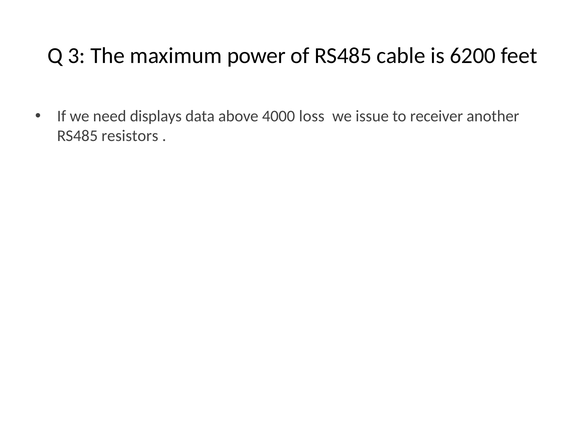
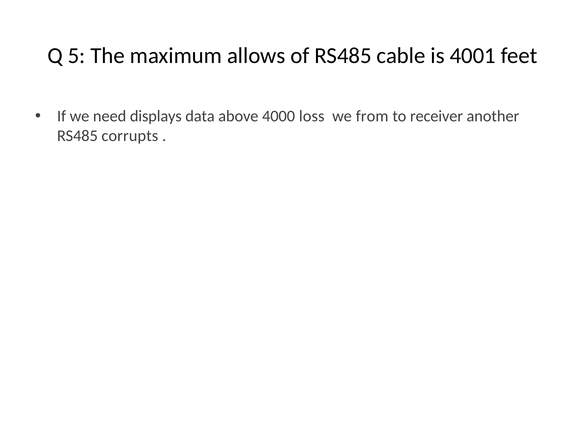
3: 3 -> 5 (77, 56)
power: power -> allows (256, 56)
6200: 6200 -> 4001 (473, 56)
issue: issue -> from (372, 116)
resistors: resistors -> corrupts (130, 136)
